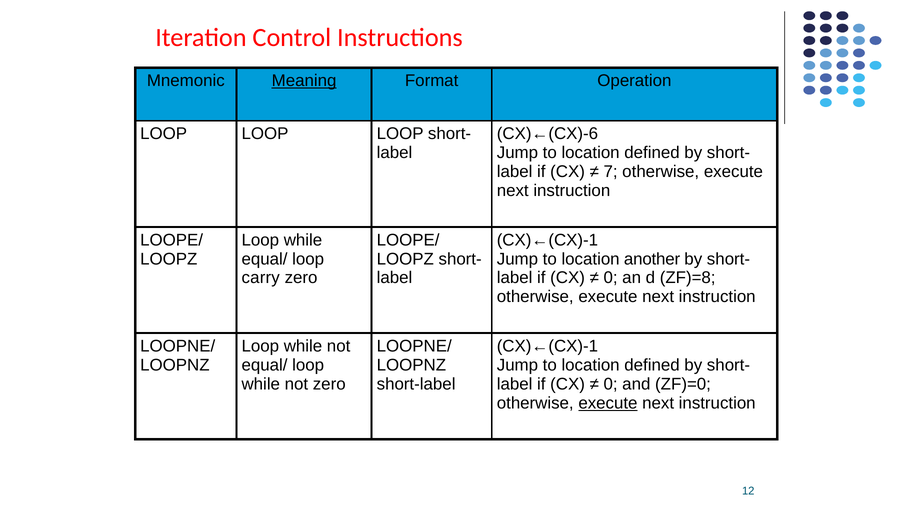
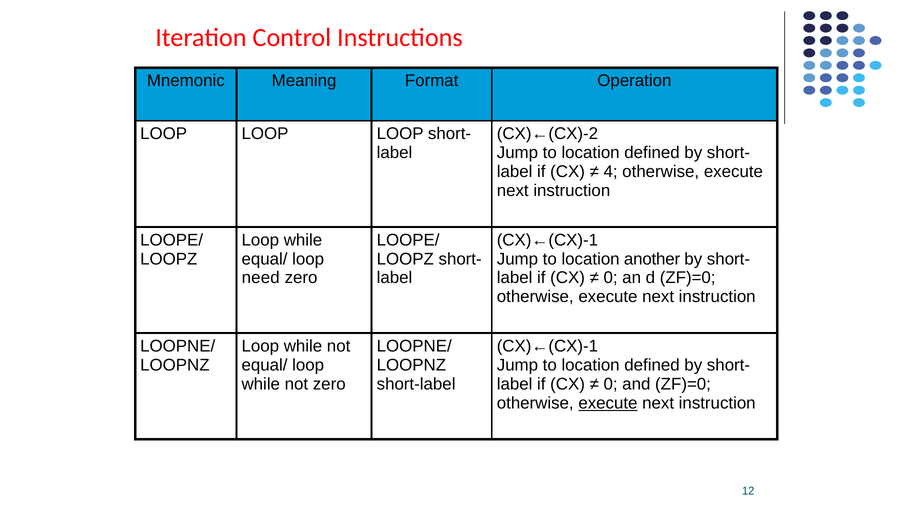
Meaning underline: present -> none (304, 81)
CX)←(CX)-6: CX)←(CX)-6 -> CX)←(CX)-2 (547, 134)
7: 7 -> 4 (611, 172)
carry: carry -> need (261, 278)
d ZF)=8: ZF)=8 -> ZF)=0 (688, 278)
